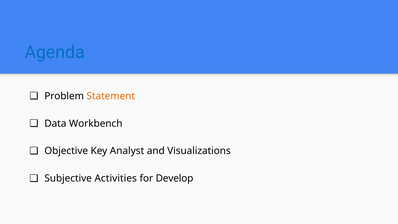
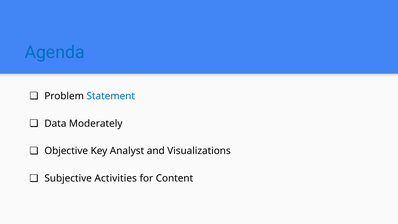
Statement colour: orange -> blue (111, 96)
Workbench: Workbench -> Moderately (96, 123)
Develop: Develop -> Content (174, 178)
